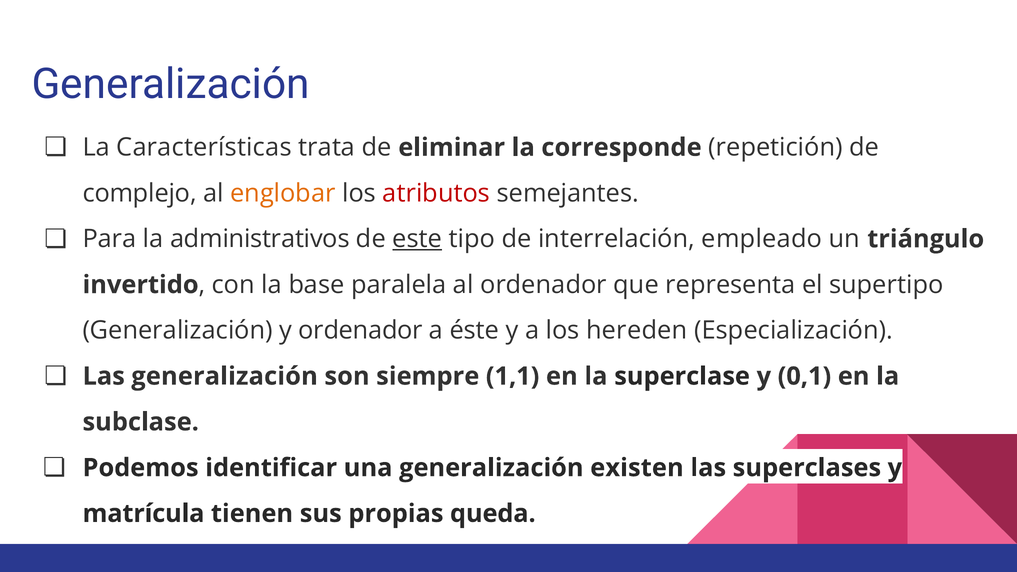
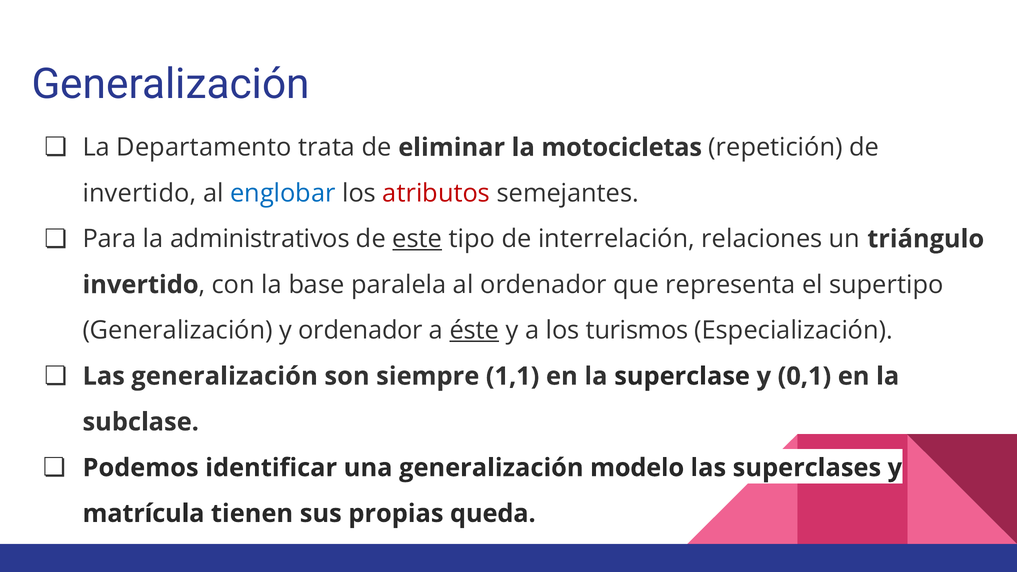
Características: Características -> Departamento (204, 147)
corresponde: corresponde -> motocicletas (622, 147)
complejo: complejo -> invertido (139, 193)
englobar colour: orange -> blue (283, 193)
empleado: empleado -> relaciones (762, 239)
éste underline: none -> present (474, 331)
hereden: hereden -> turismos (637, 331)
existen: existen -> modelo (637, 468)
